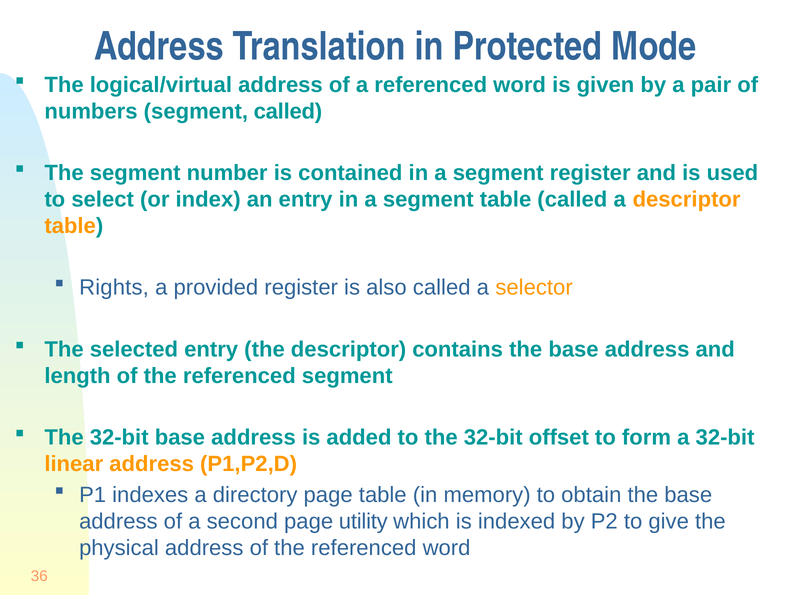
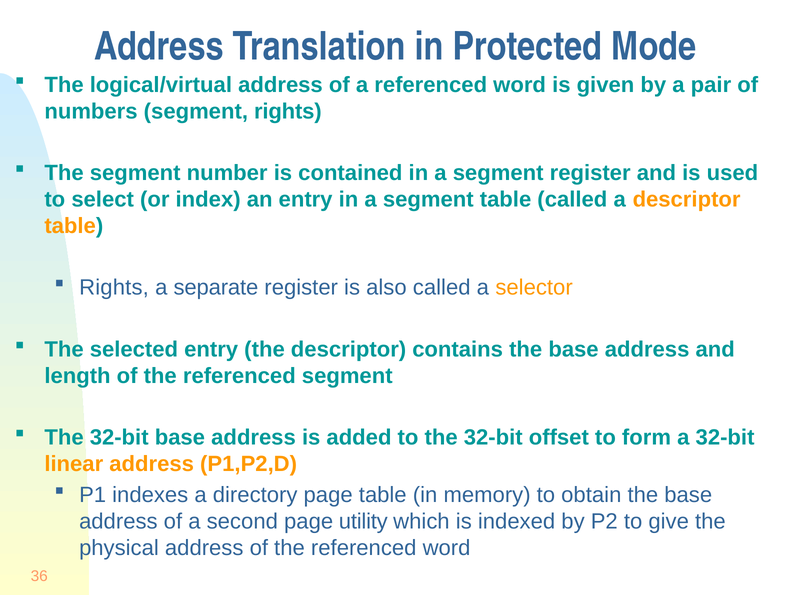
segment called: called -> rights (288, 111)
provided: provided -> separate (216, 288)
